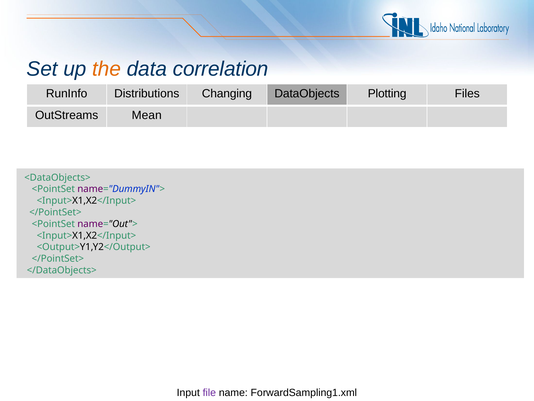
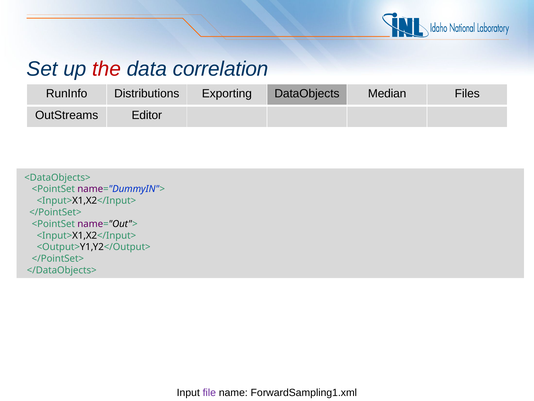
the colour: orange -> red (107, 69)
Changing: Changing -> Exporting (227, 93)
Plotting: Plotting -> Median (387, 93)
Mean: Mean -> Editor (147, 115)
